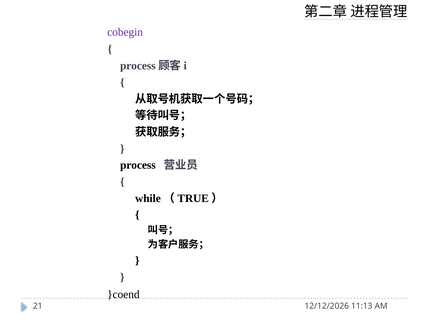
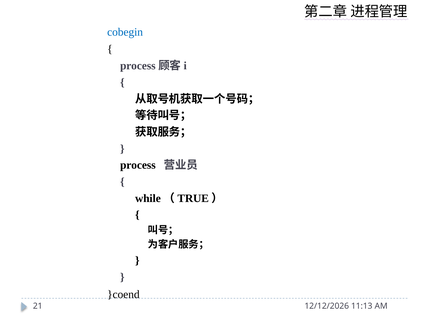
cobegin colour: purple -> blue (125, 32)
